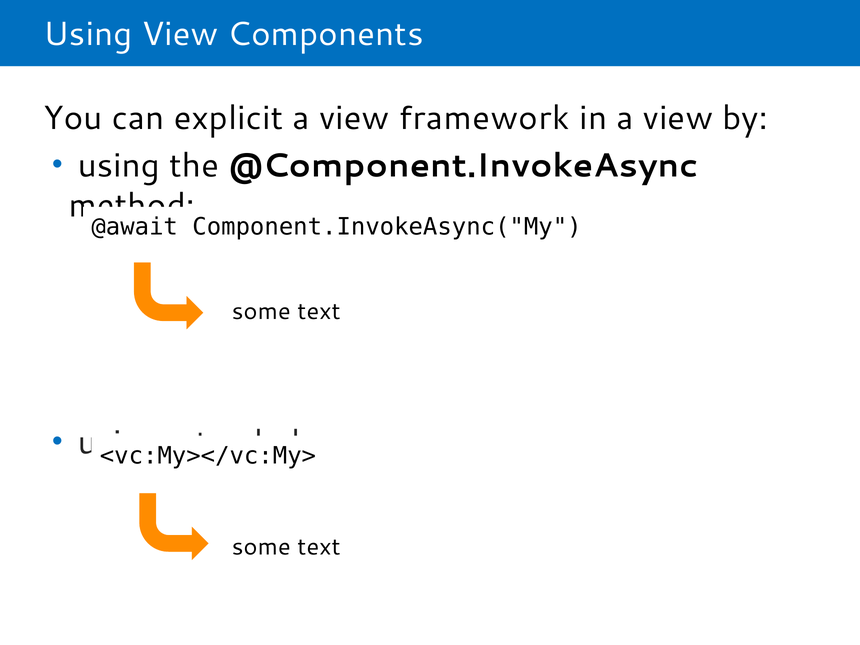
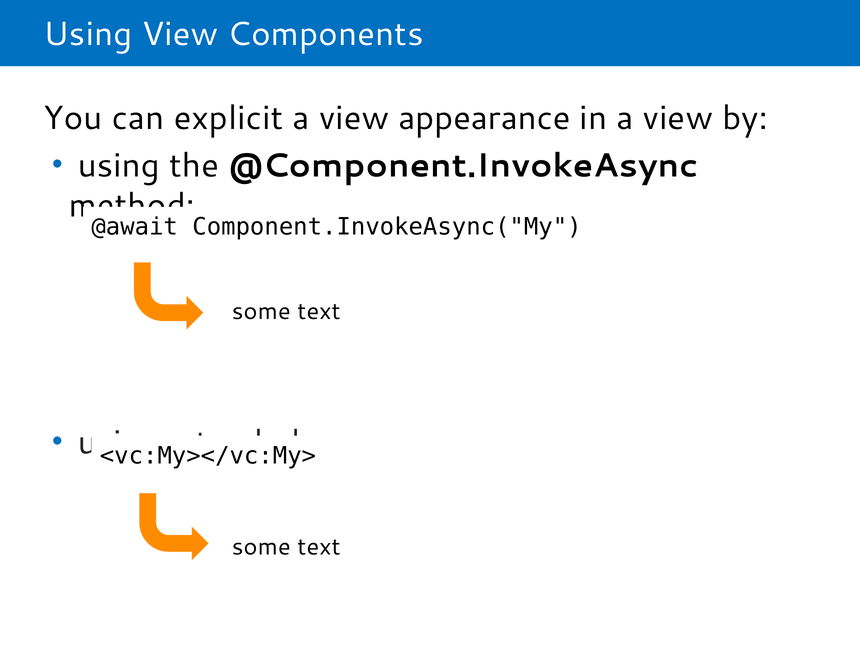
framework: framework -> appearance (484, 118)
